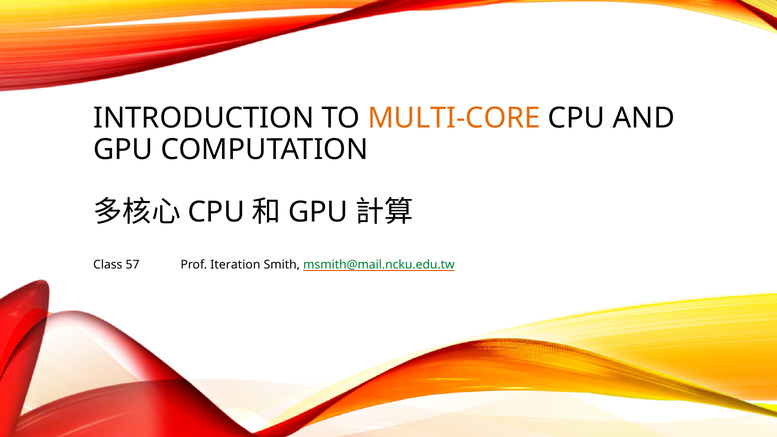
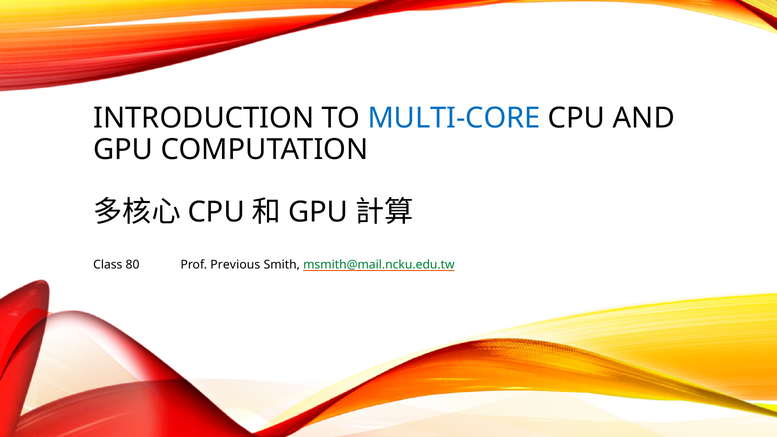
MULTI-CORE colour: orange -> blue (454, 118)
57: 57 -> 80 (132, 265)
Iteration: Iteration -> Previous (235, 265)
